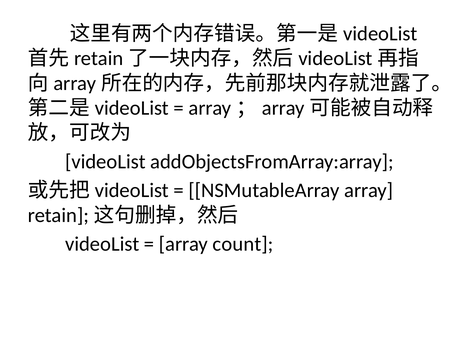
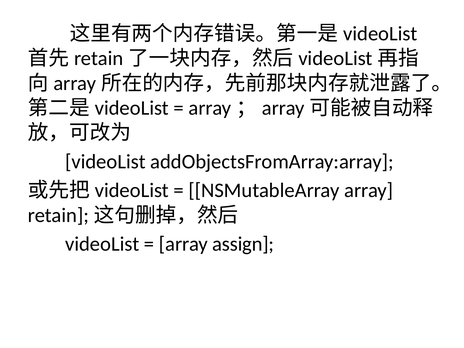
count: count -> assign (243, 244)
